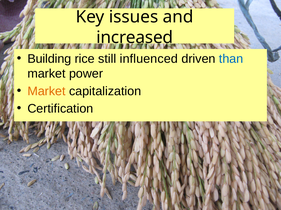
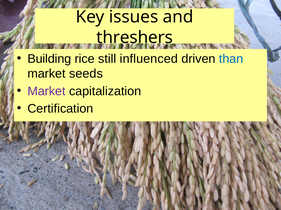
increased: increased -> threshers (135, 38)
power: power -> seeds (86, 74)
Market colour: orange -> purple (46, 91)
